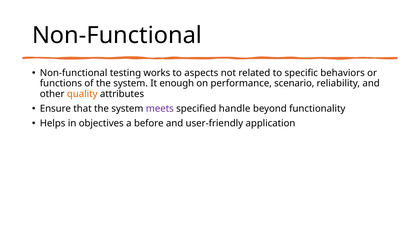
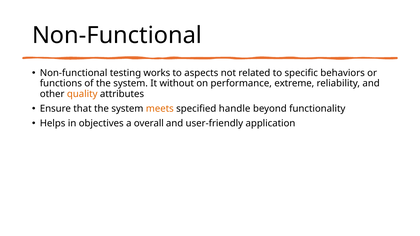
enough: enough -> without (177, 84)
scenario: scenario -> extreme (294, 84)
meets colour: purple -> orange (160, 109)
before: before -> overall (149, 123)
